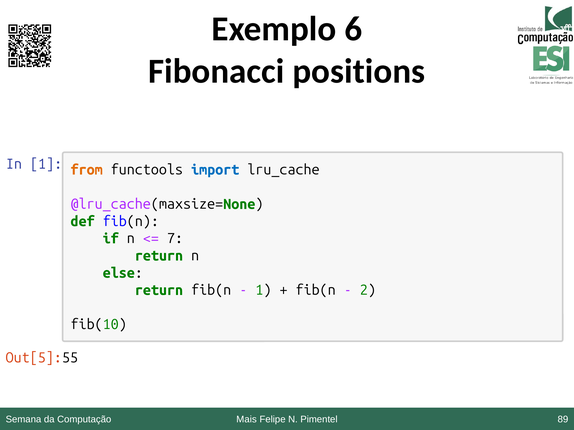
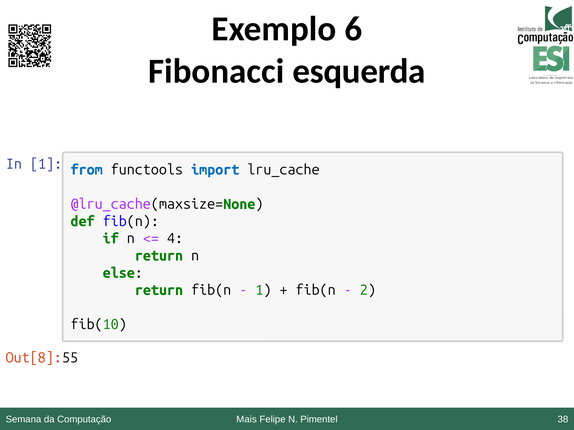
positions: positions -> esquerda (359, 71)
from colour: orange -> blue (87, 170)
7: 7 -> 4 (175, 239)
Out[5: Out[5 -> Out[8 (34, 358)
89: 89 -> 38 (563, 420)
